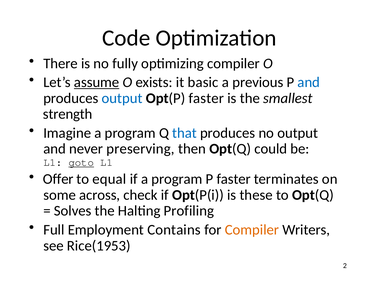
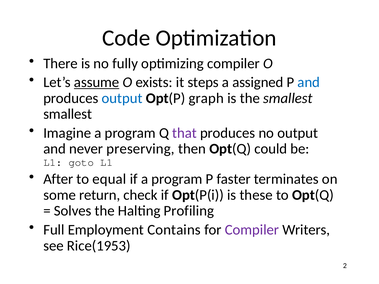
basic: basic -> steps (203, 82)
previous: previous -> assigned (258, 82)
Opt(P faster: faster -> graph (206, 98)
strength: strength -> smallest (68, 114)
that colour: blue -> purple (184, 133)
goto underline: present -> none (81, 163)
Offer: Offer -> After (58, 179)
across: across -> return (100, 195)
Compiler colour: orange -> purple (252, 230)
